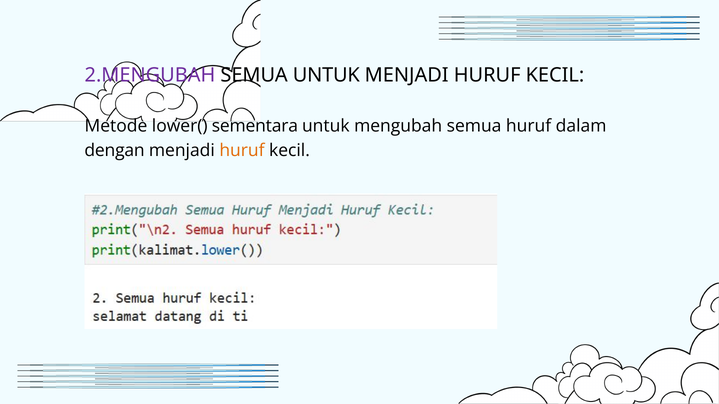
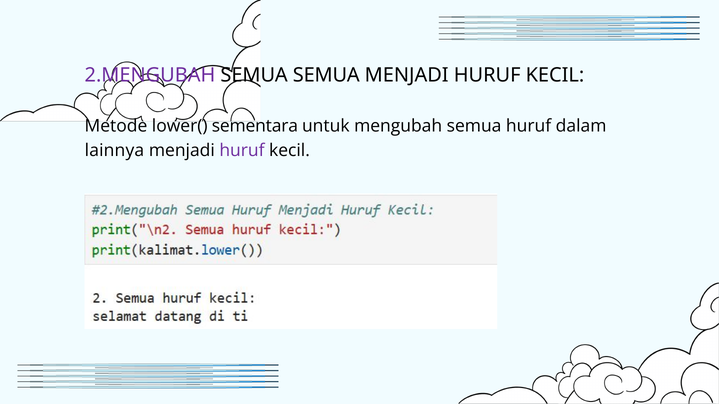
SEMUA UNTUK: UNTUK -> SEMUA (326, 75)
dengan: dengan -> lainnya (114, 150)
huruf colour: orange -> purple (242, 150)
